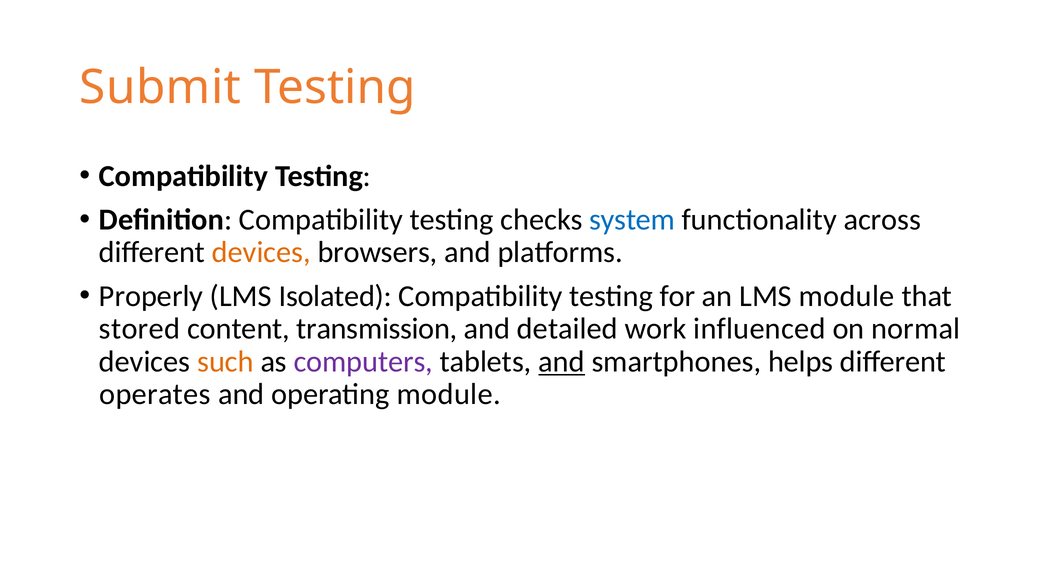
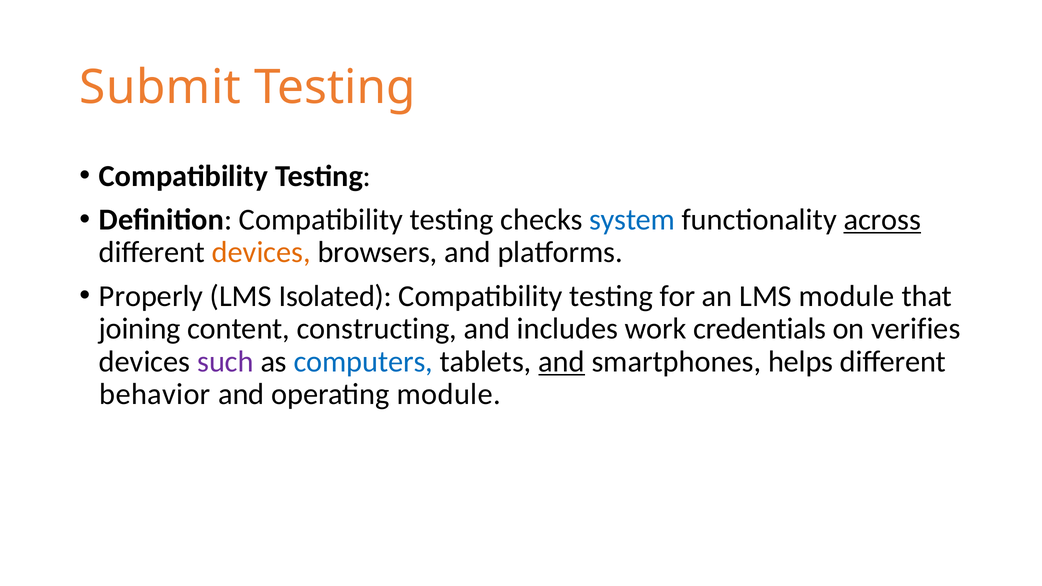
across underline: none -> present (882, 220)
stored: stored -> joining (140, 329)
transmission: transmission -> constructing (377, 329)
detailed: detailed -> includes (567, 329)
influenced: influenced -> credentials (760, 329)
normal: normal -> verifies (916, 329)
such colour: orange -> purple (225, 362)
computers colour: purple -> blue (363, 362)
operates: operates -> behavior (155, 394)
